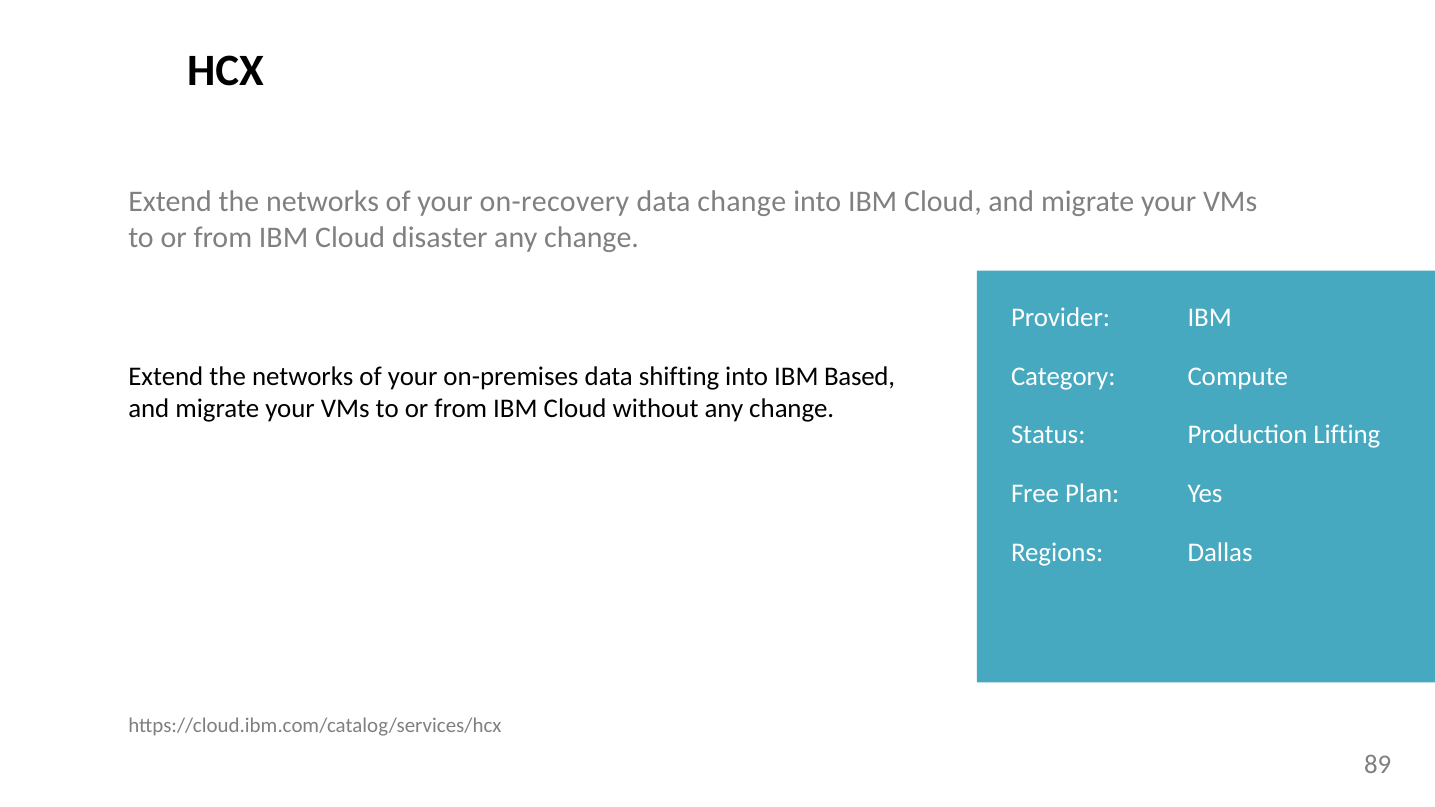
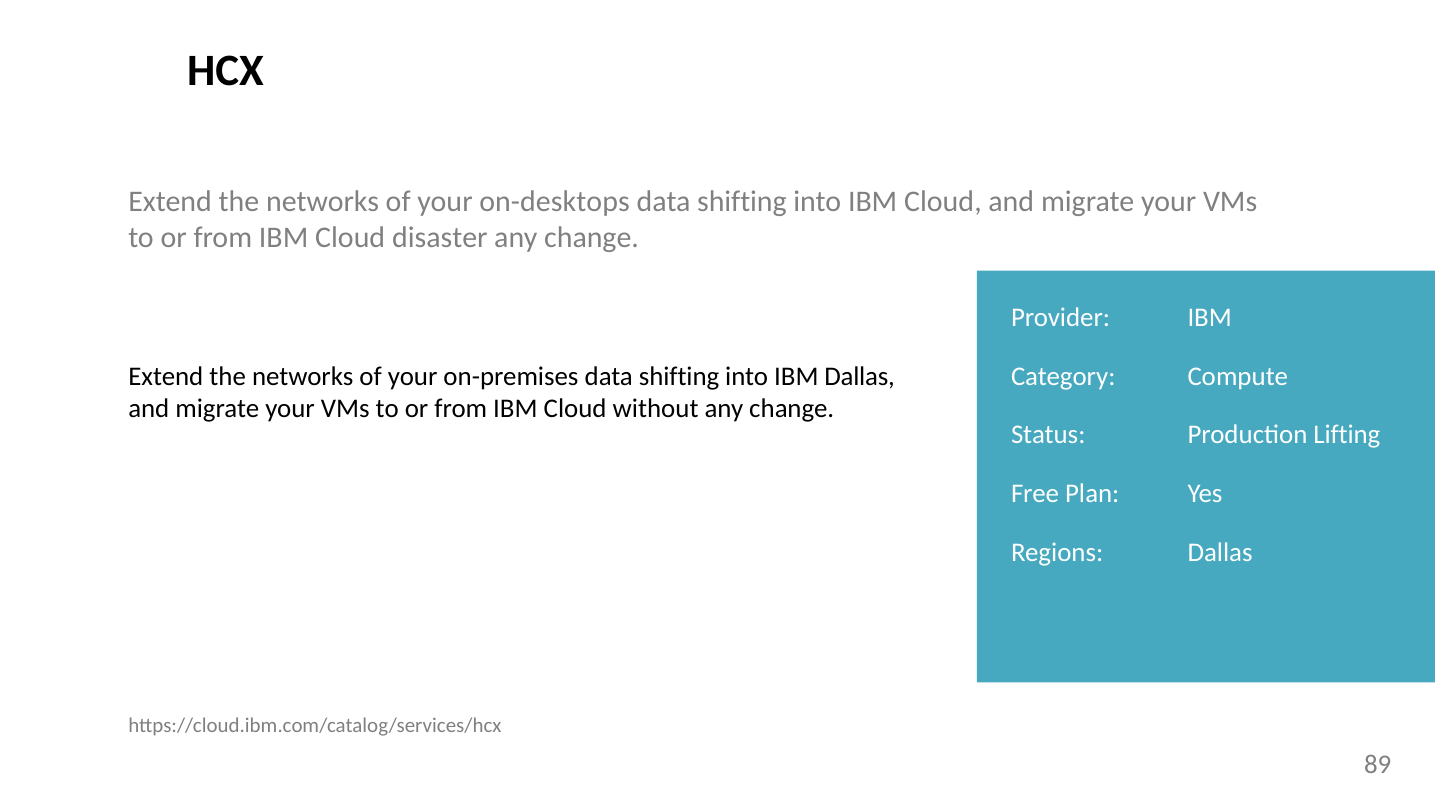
on-recovery: on-recovery -> on-desktops (555, 202)
change: change -> shifting (742, 202)
IBM Based: Based -> Dallas (860, 376)
